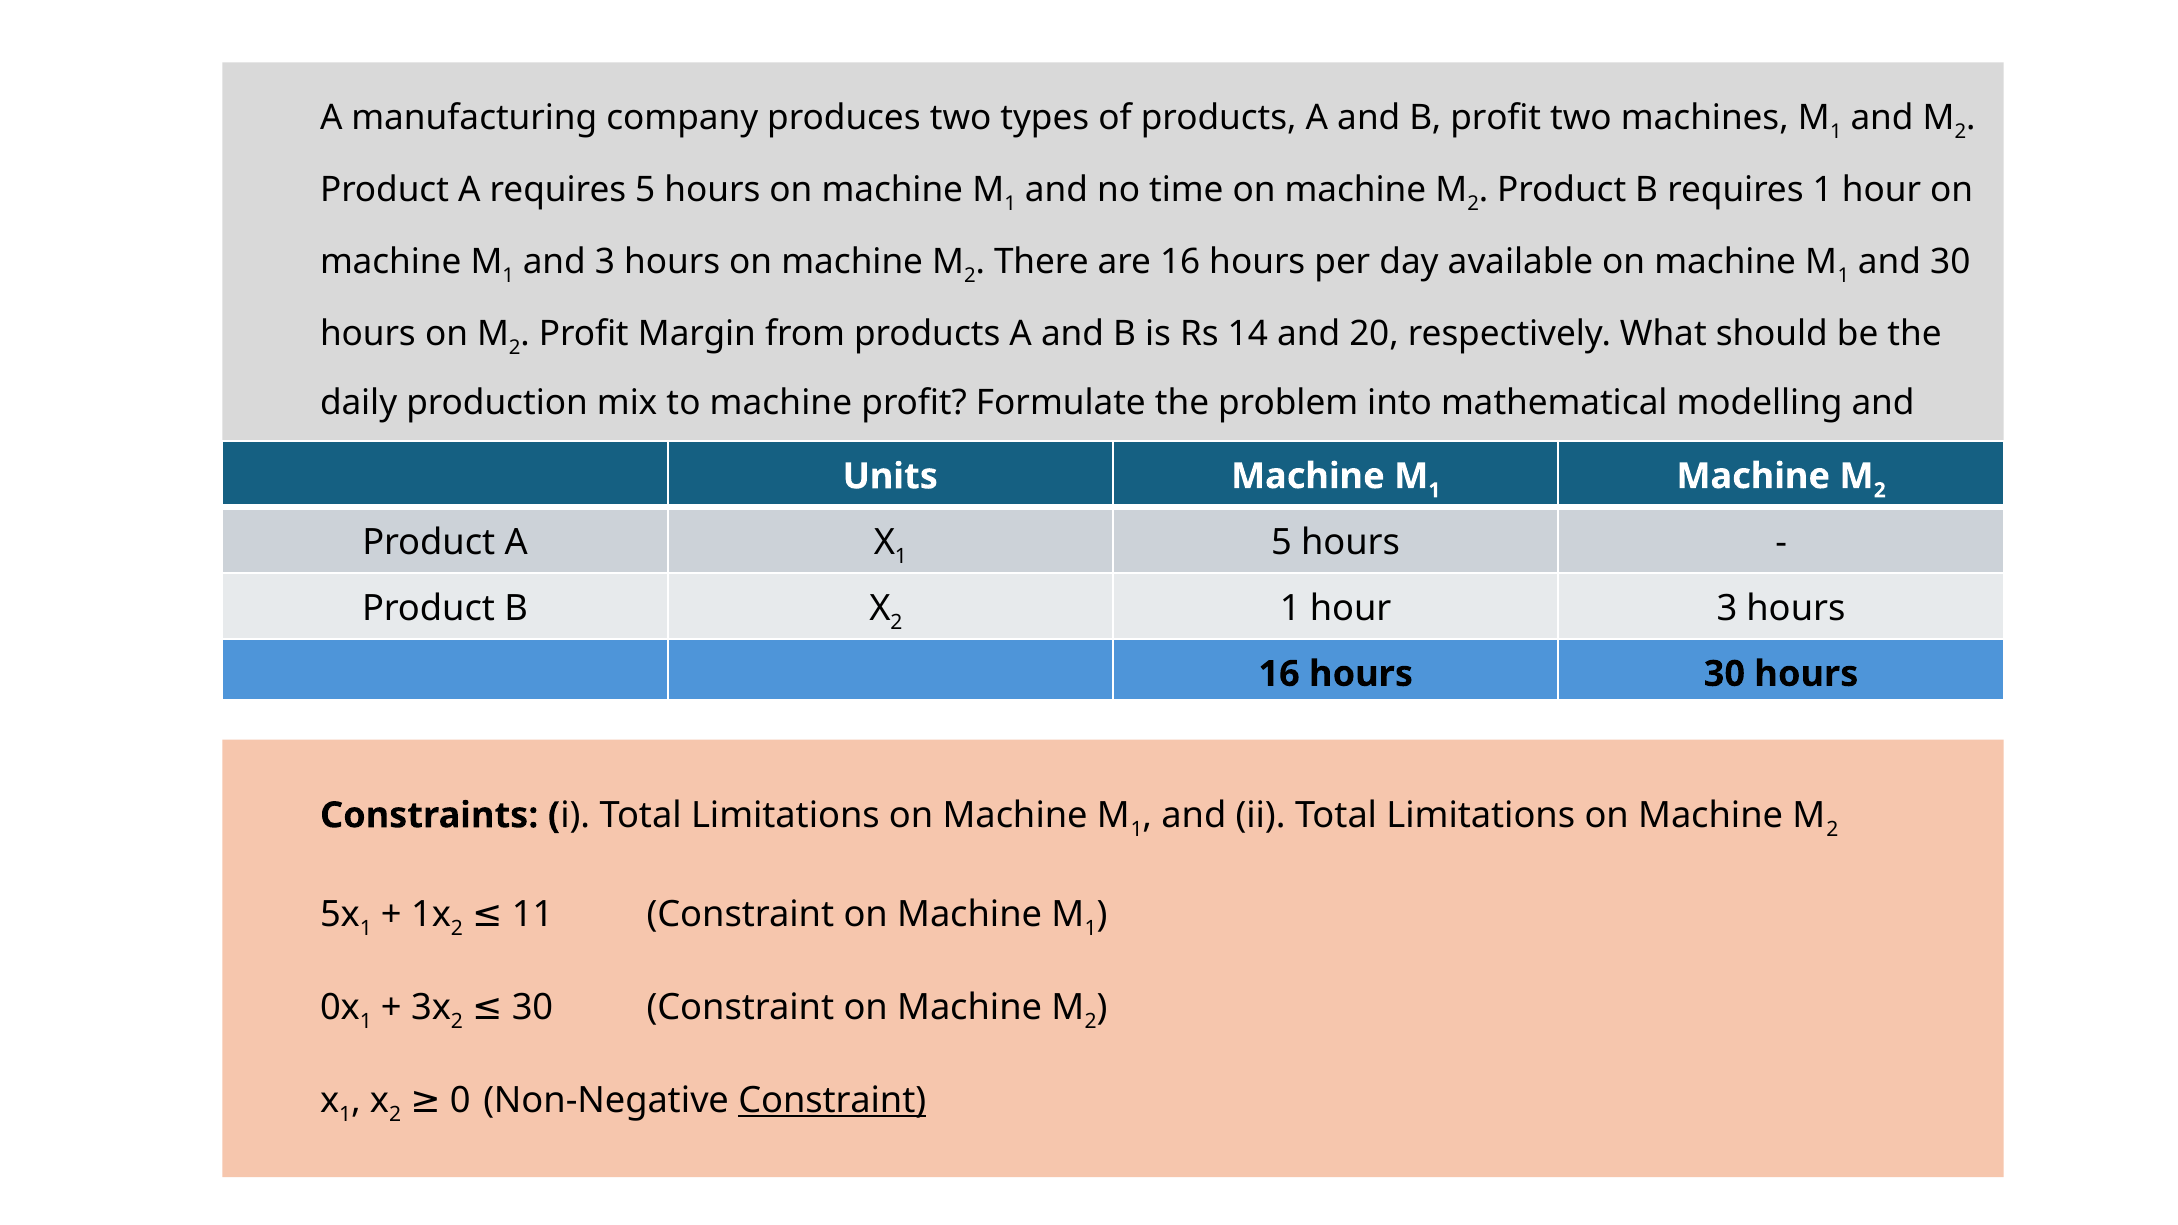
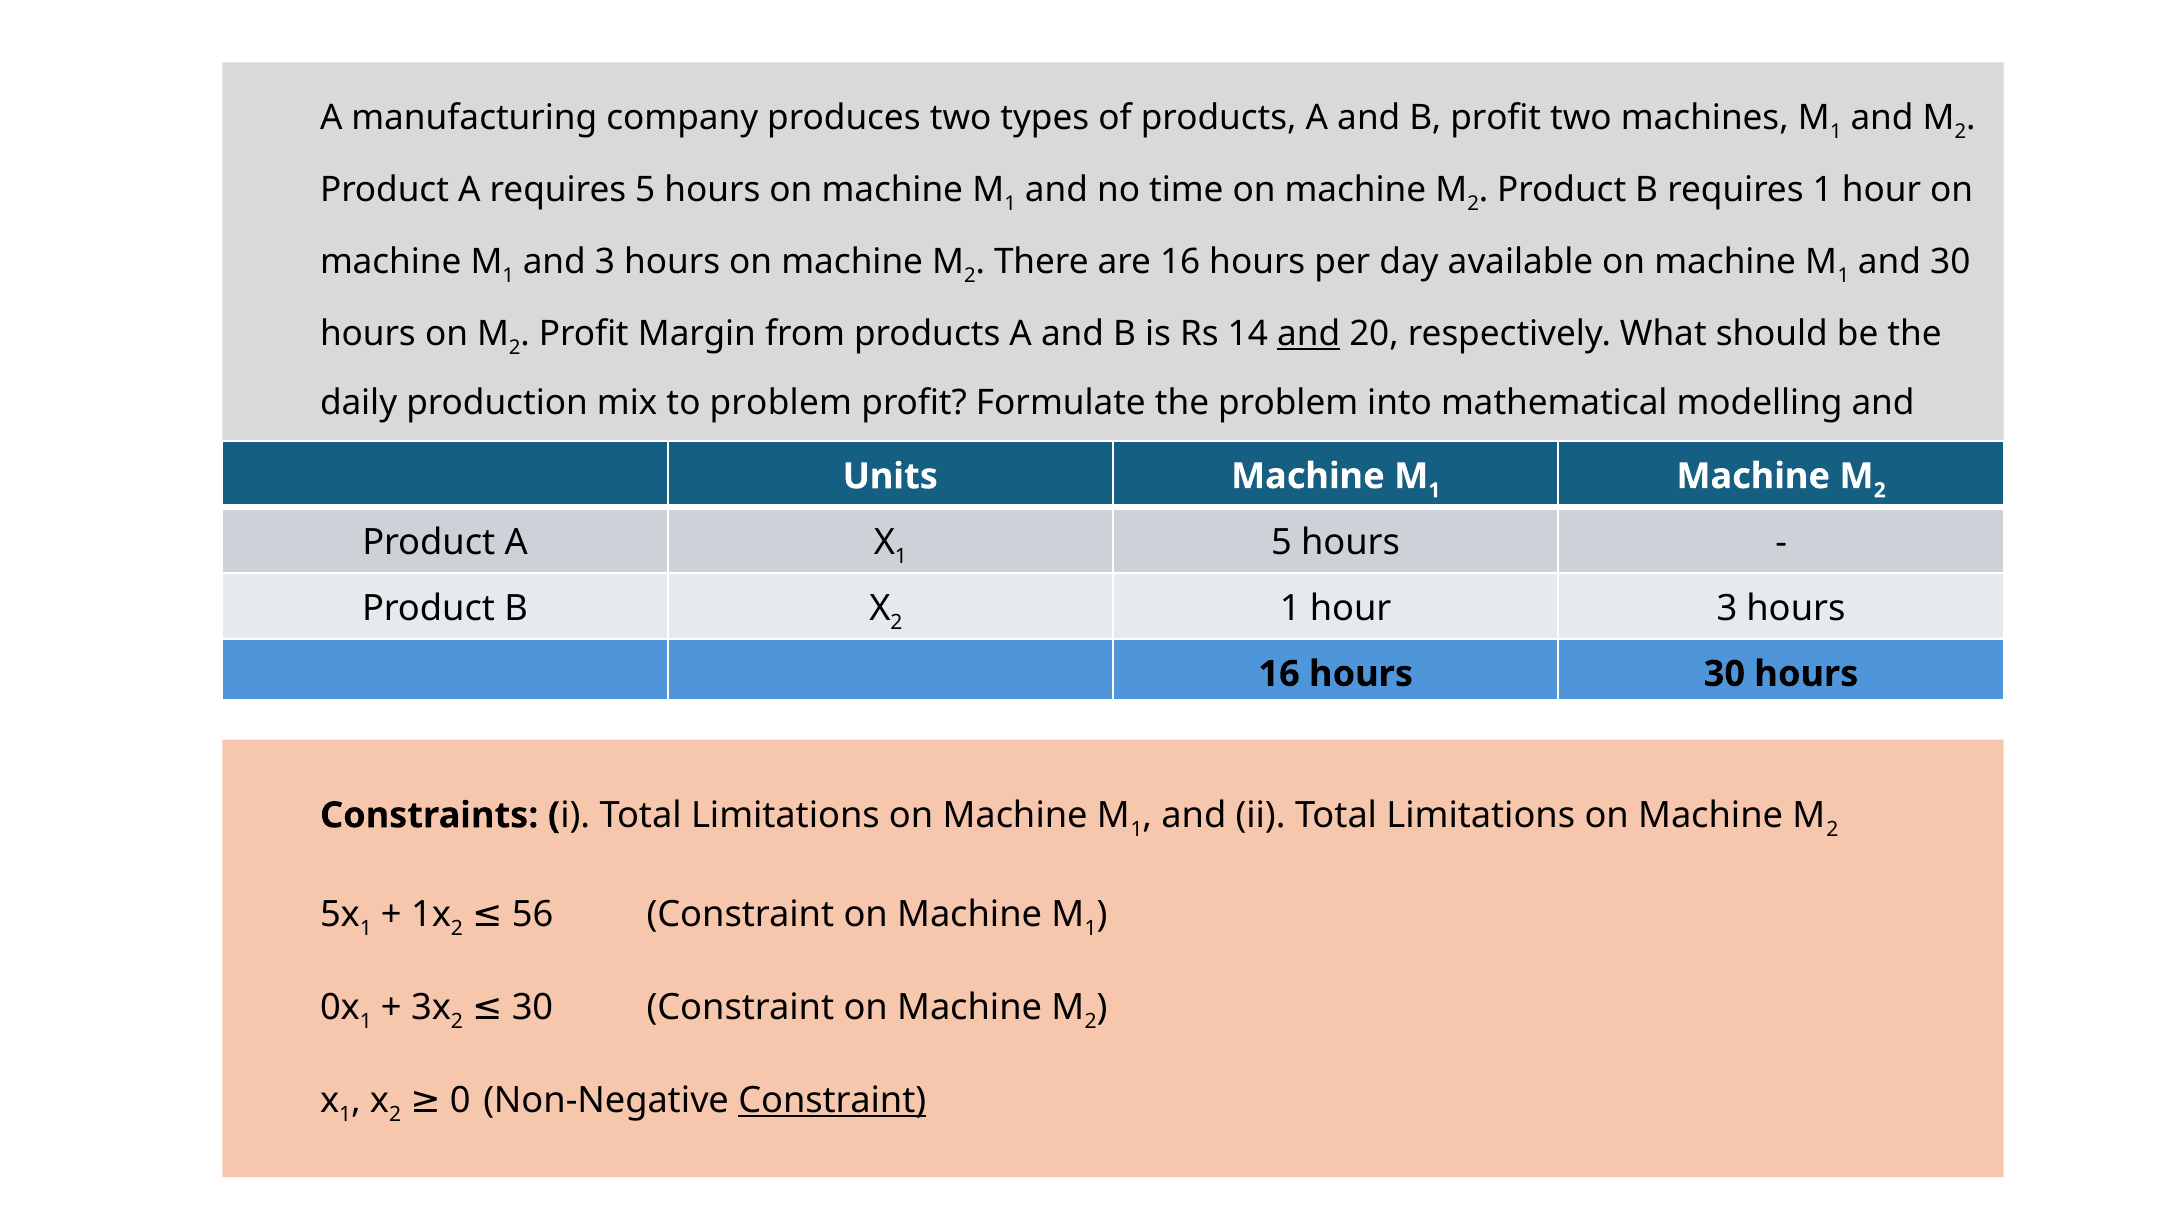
and underline: none -> present (1309, 334)
to machine: machine -> problem (781, 403)
11: 11 -> 56 (533, 914)
